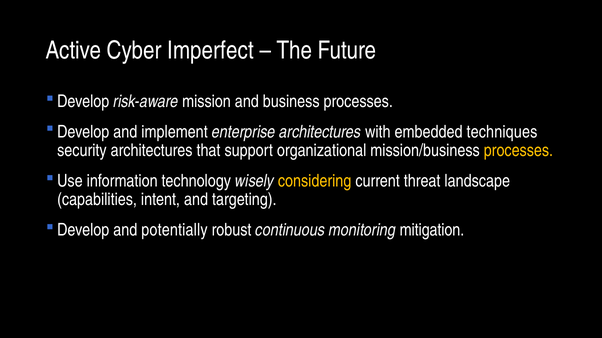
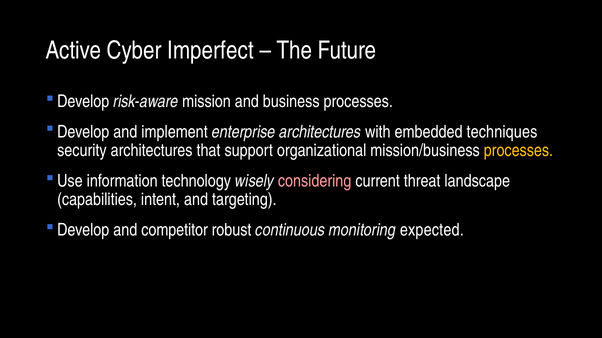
considering colour: yellow -> pink (315, 181)
potentially: potentially -> competitor (175, 230)
mitigation: mitigation -> expected (432, 230)
